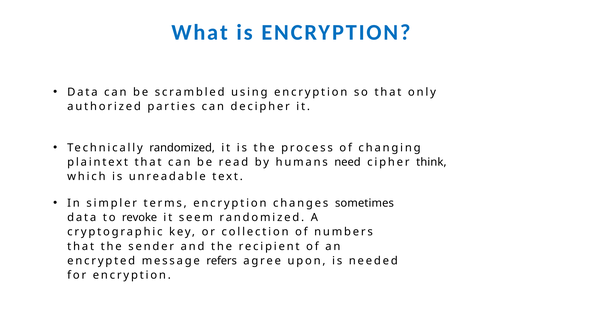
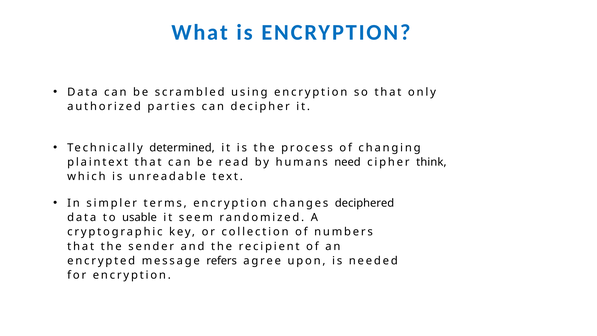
Technically randomized: randomized -> determined (182, 148)
sometimes: sometimes -> deciphered (365, 203)
revoke: revoke -> usable (139, 217)
